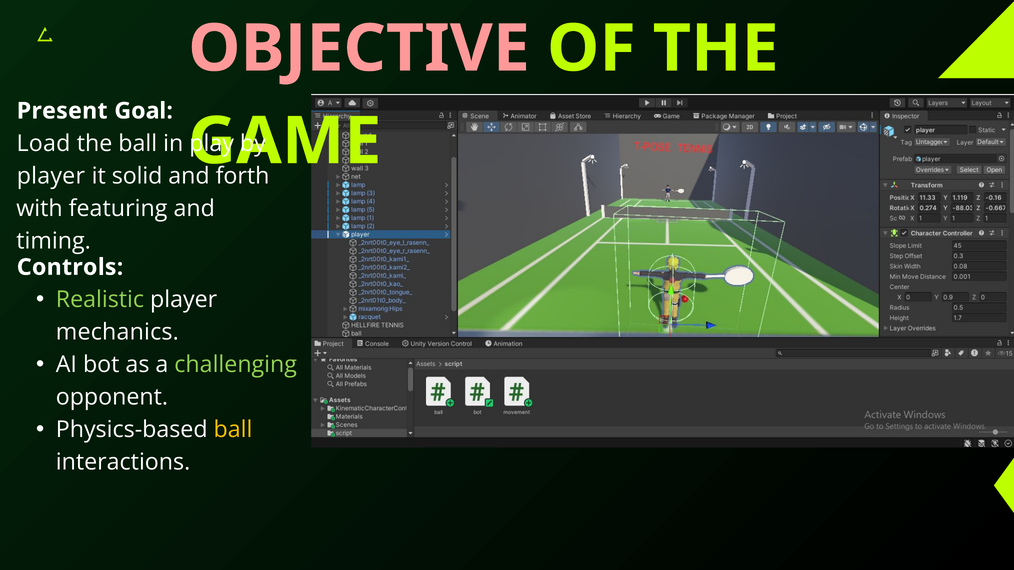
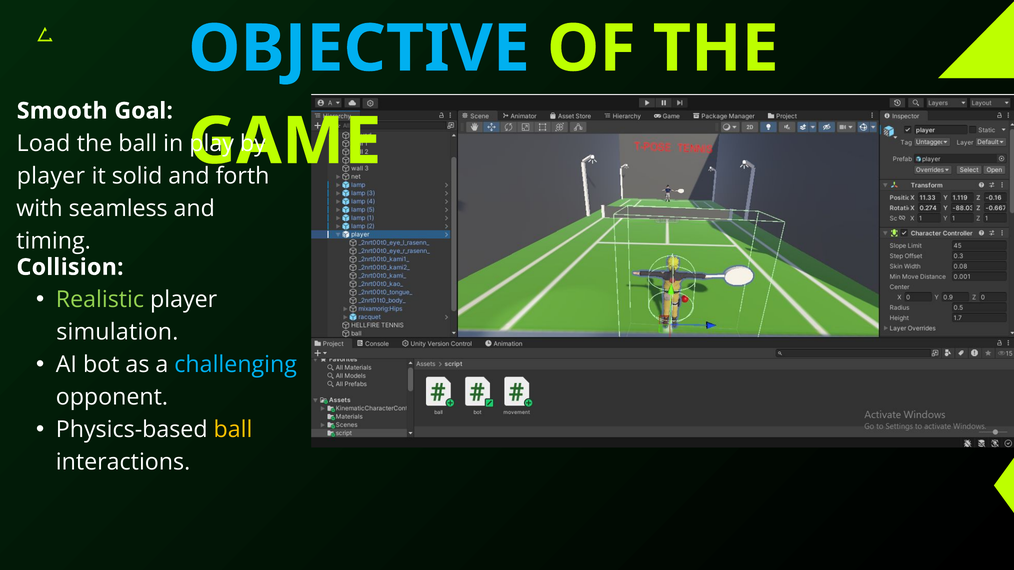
OBJECTIVE colour: pink -> light blue (359, 49)
Present: Present -> Smooth (62, 111)
featuring: featuring -> seamless (118, 208)
Controls: Controls -> Collision (70, 267)
mechanics: mechanics -> simulation (117, 332)
challenging colour: light green -> light blue (236, 365)
